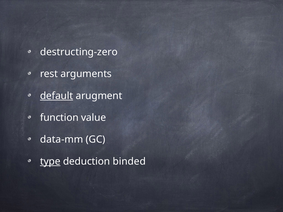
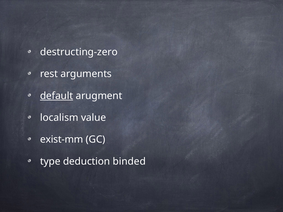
function: function -> localism (59, 118)
data-mm: data-mm -> exist-mm (62, 140)
type underline: present -> none (50, 162)
